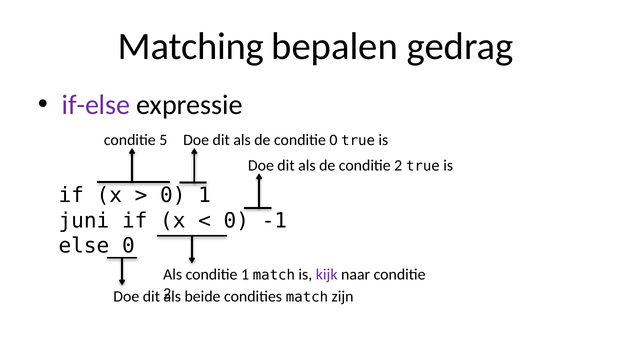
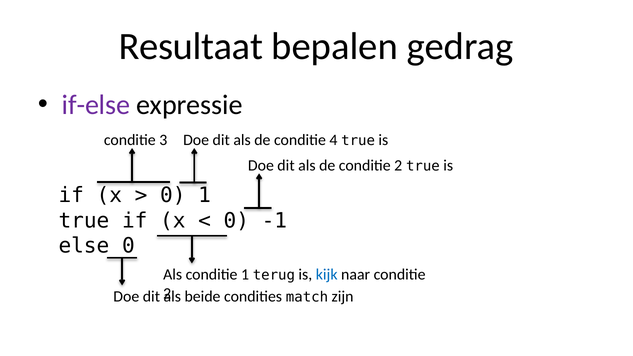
Matching: Matching -> Resultaat (191, 47)
5: 5 -> 3 (163, 140)
conditie 0: 0 -> 4 (333, 140)
juni: juni -> true (84, 221)
1 match: match -> terug (274, 275)
kijk colour: purple -> blue (327, 275)
